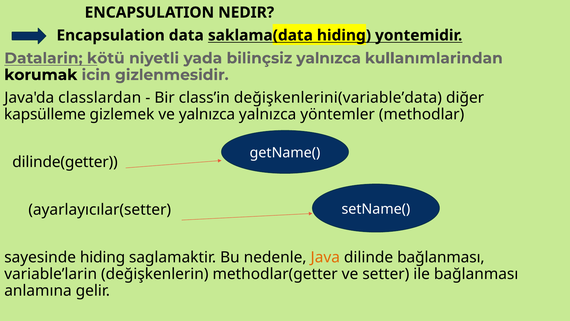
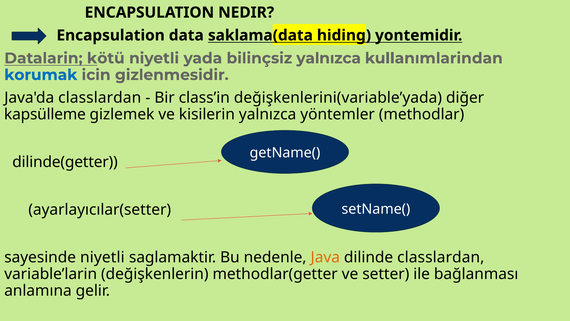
korumak colour: black -> blue (41, 75)
değişkenlerini(variable’data: değişkenlerini(variable’data -> değişkenlerini(variable’yada (338, 98)
ve yalnızca: yalnızca -> kisilerin (207, 114)
sayesinde hiding: hiding -> niyetli (102, 257)
dilinde bağlanması: bağlanması -> classlardan (441, 257)
